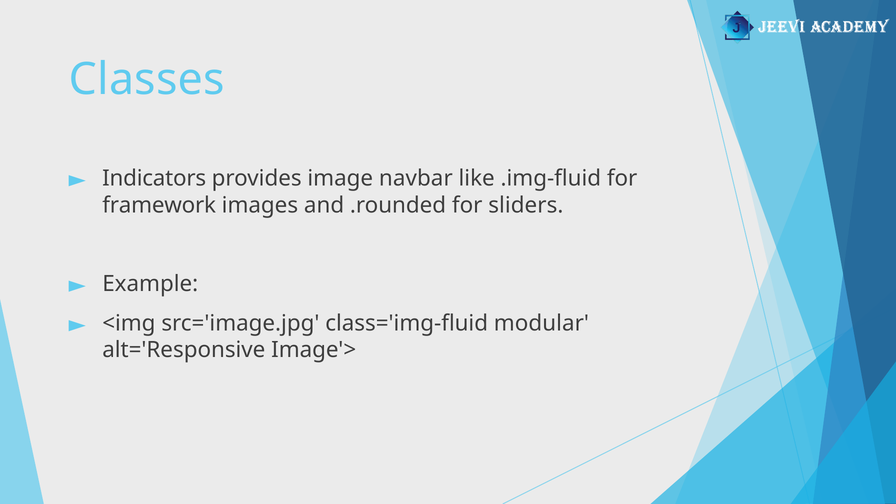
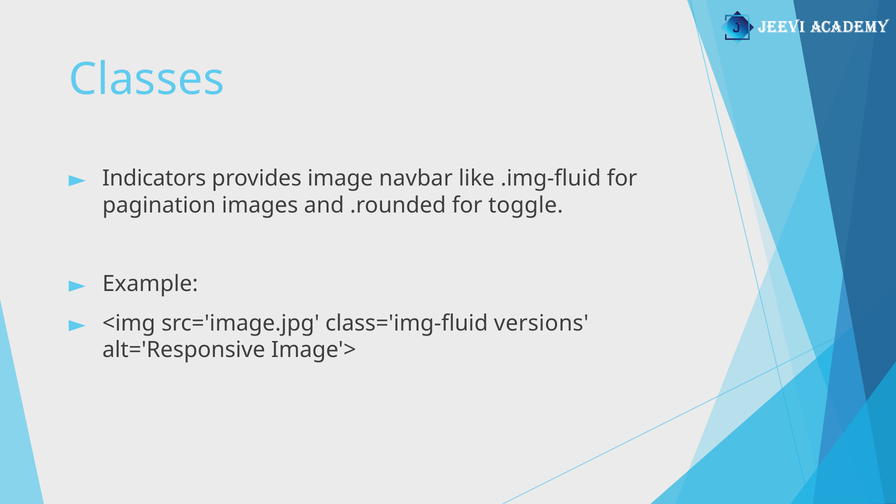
framework: framework -> pagination (159, 205)
sliders: sliders -> toggle (526, 205)
modular: modular -> versions (541, 323)
